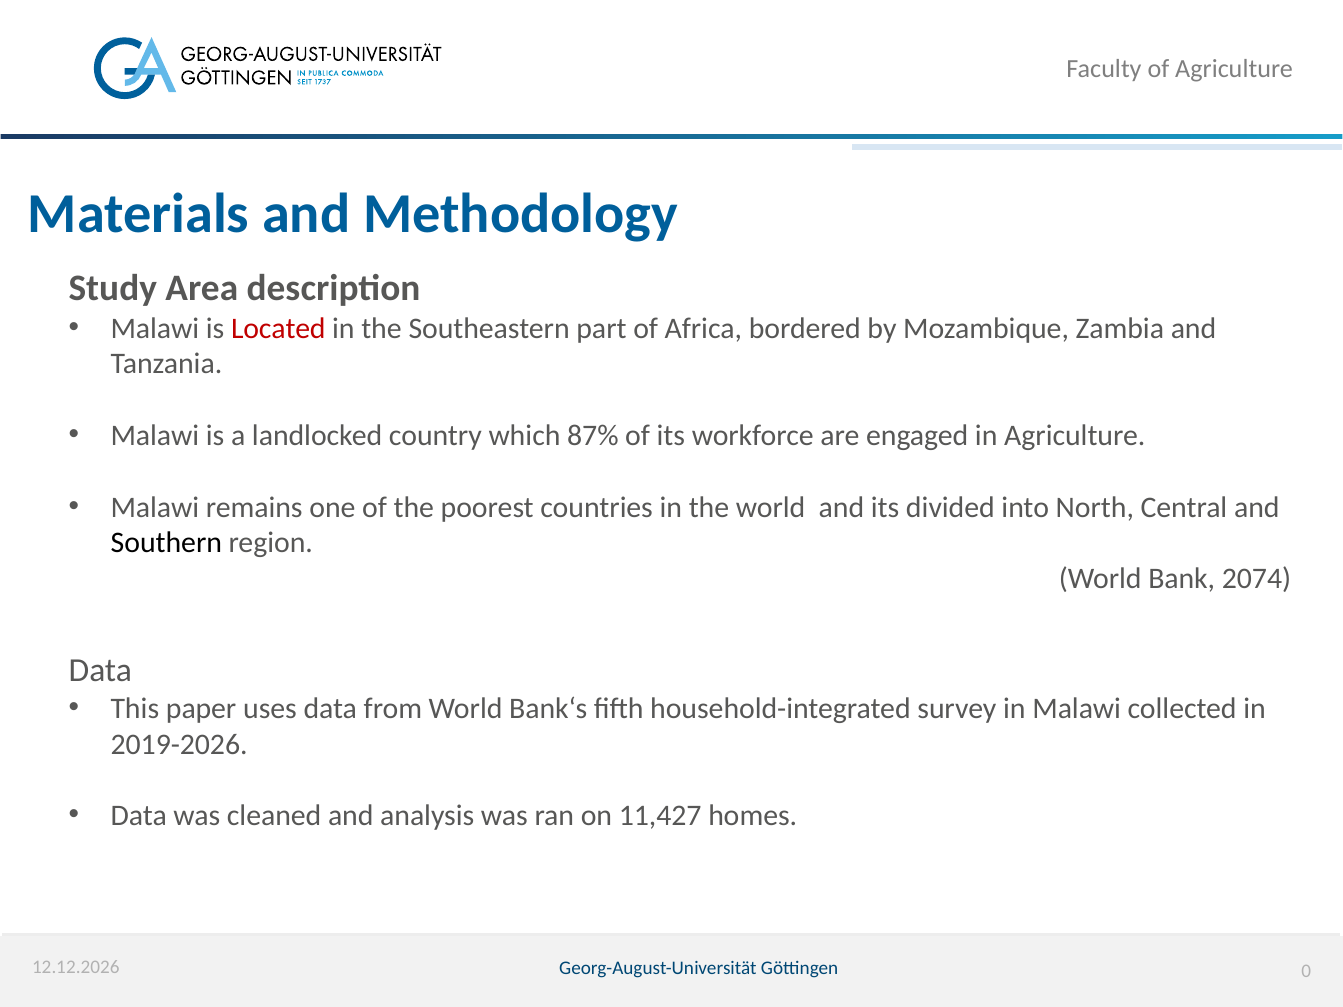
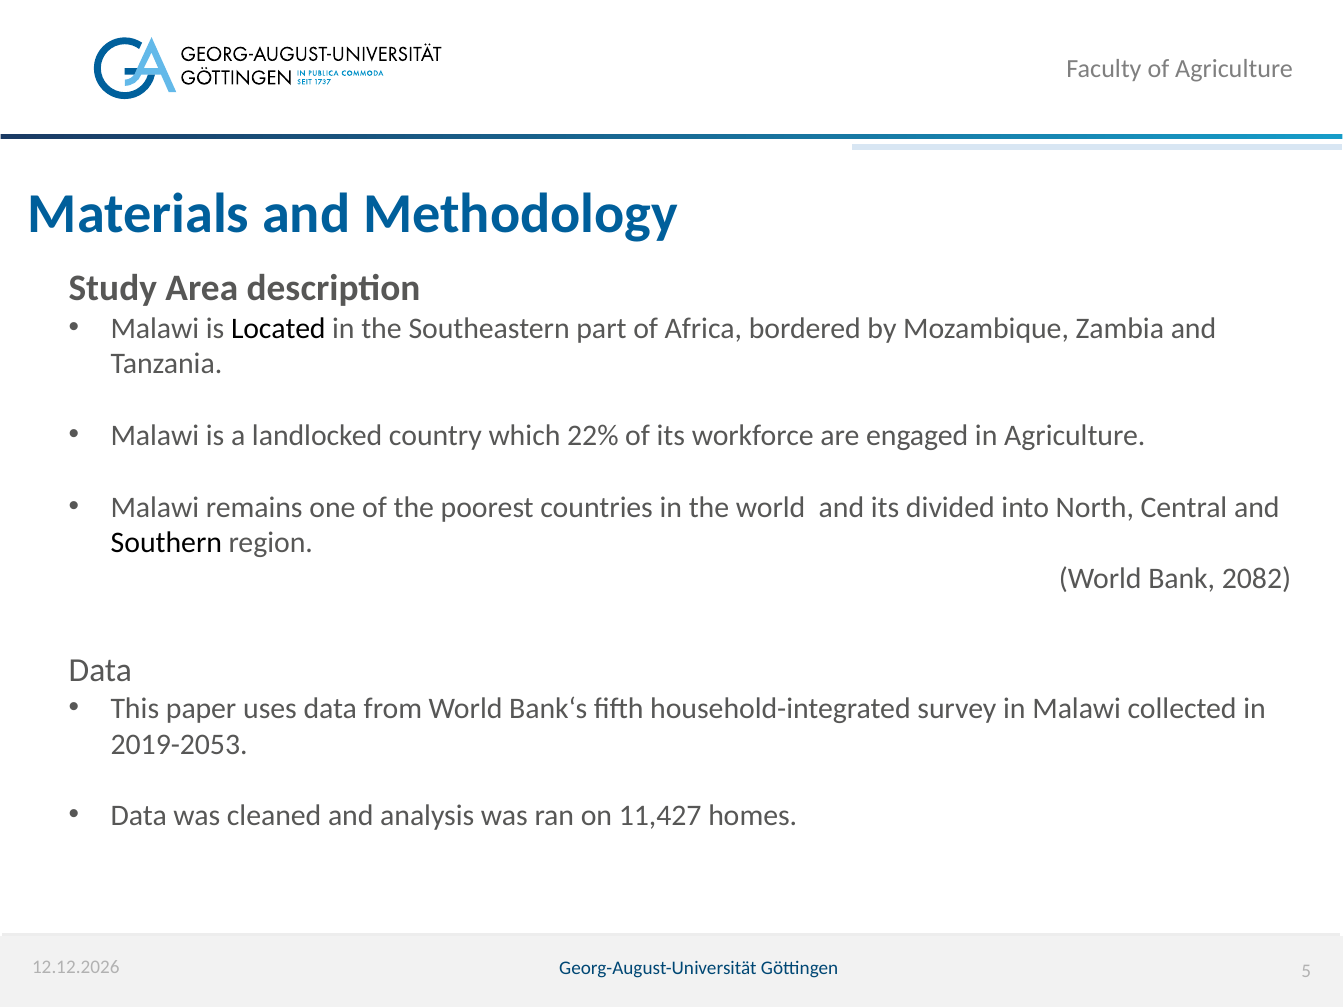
Located colour: red -> black (278, 328)
87%: 87% -> 22% (593, 436)
2074: 2074 -> 2082 (1256, 579)
2019-2026: 2019-2026 -> 2019-2053 (179, 745)
0: 0 -> 5 (1306, 971)
